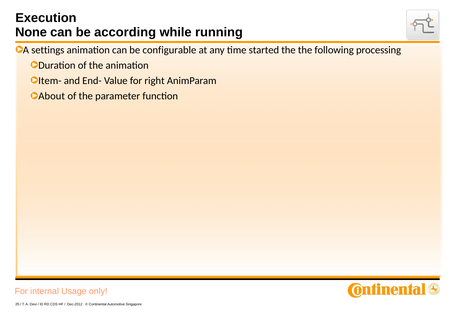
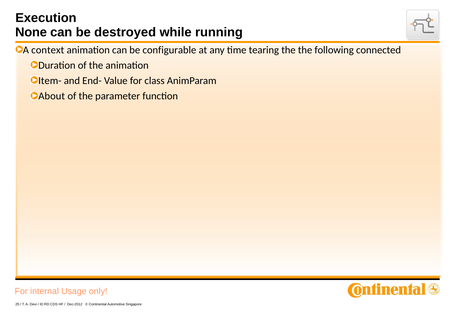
according: according -> destroyed (125, 32)
settings: settings -> context (48, 50)
started: started -> tearing (264, 50)
processing: processing -> connected (379, 50)
right: right -> class (155, 81)
